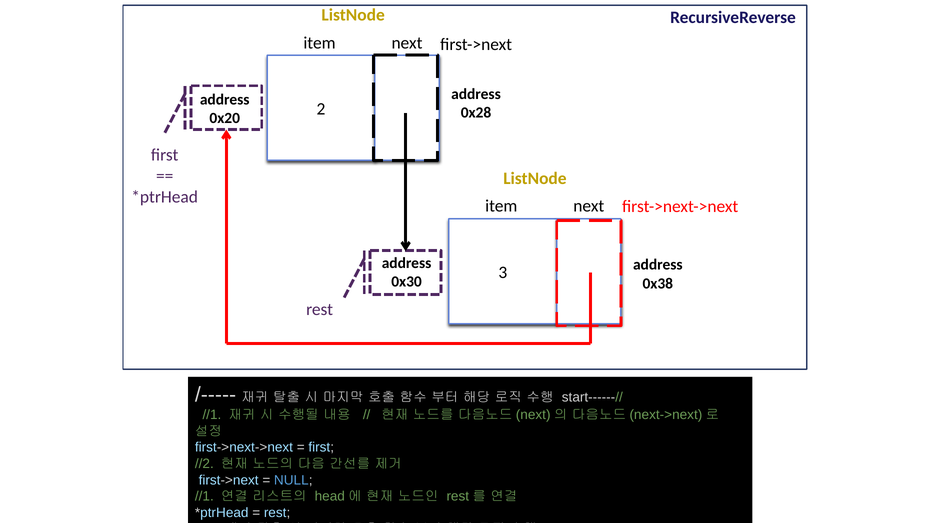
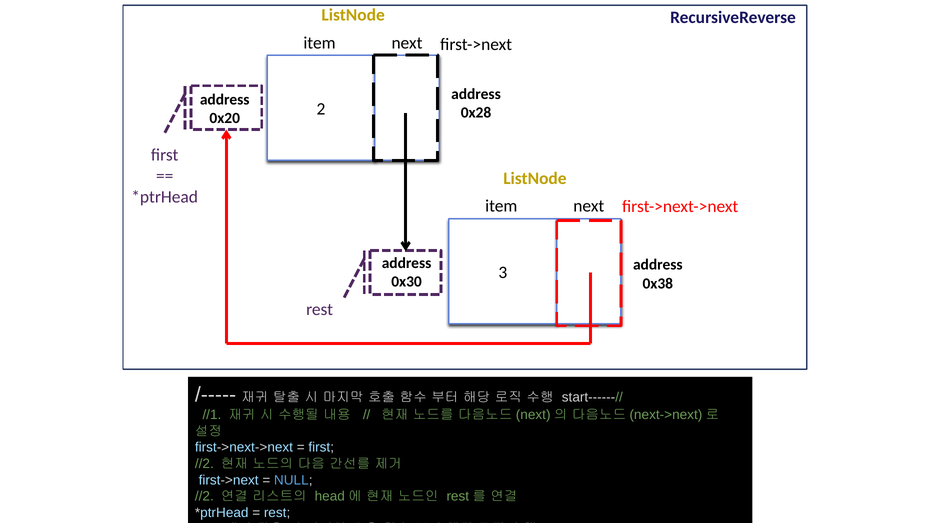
//1: //1 -> //2 (204, 496)
